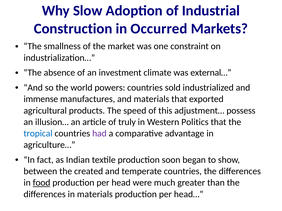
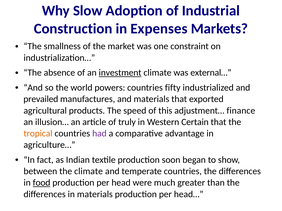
Occurred: Occurred -> Expenses (159, 29)
investment underline: none -> present (120, 73)
sold: sold -> fifty (173, 88)
immense: immense -> prevailed (41, 99)
possess: possess -> finance (241, 111)
Politics: Politics -> Certain (195, 122)
tropical colour: blue -> orange (38, 134)
the created: created -> climate (89, 172)
